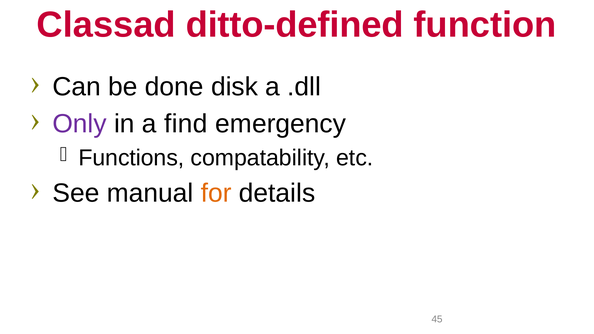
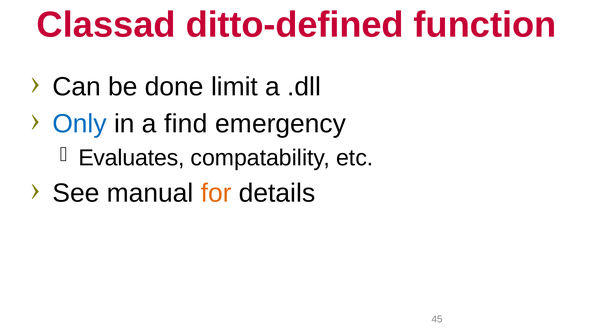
disk: disk -> limit (234, 87)
Only colour: purple -> blue (80, 124)
Functions: Functions -> Evaluates (131, 158)
